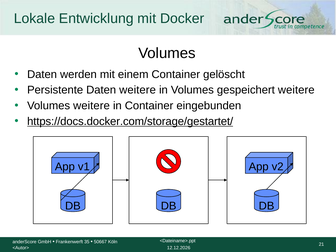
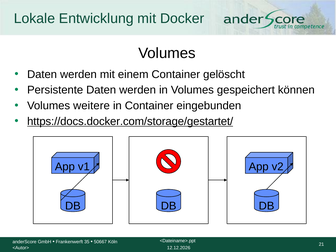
Persistente Daten weitere: weitere -> werden (138, 90)
gespeichert weitere: weitere -> können (296, 90)
